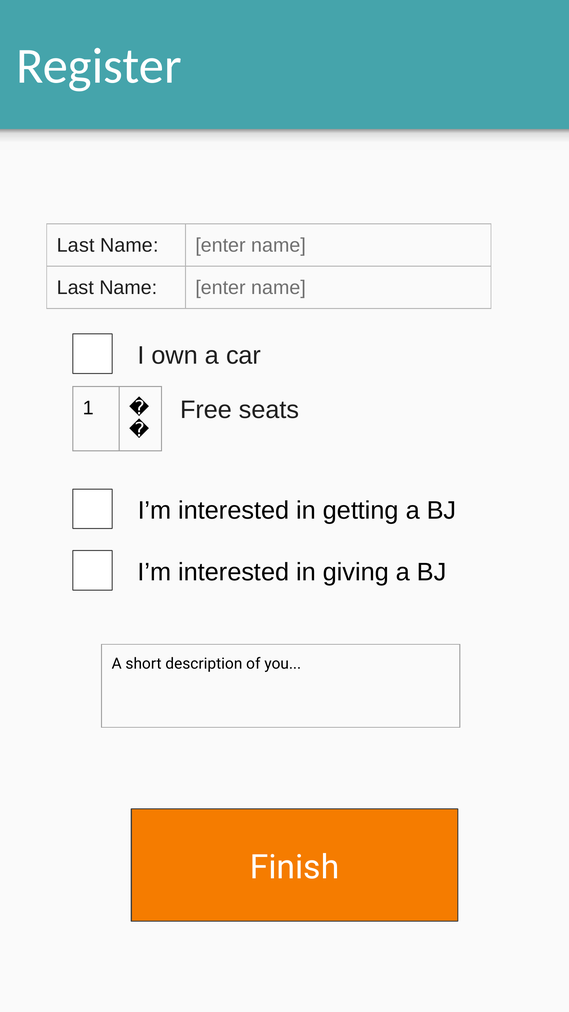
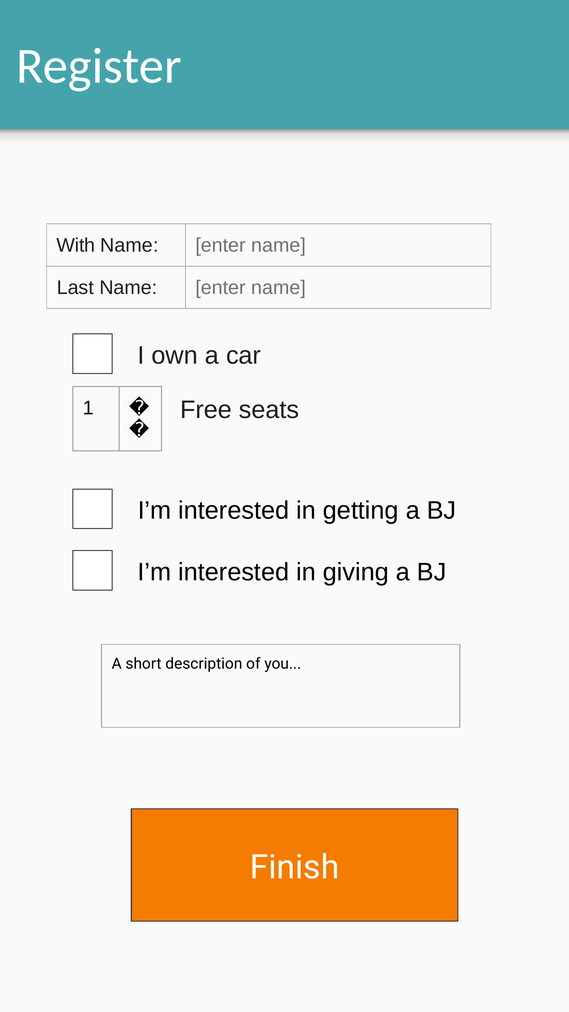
Last: Last -> With (76, 245)
